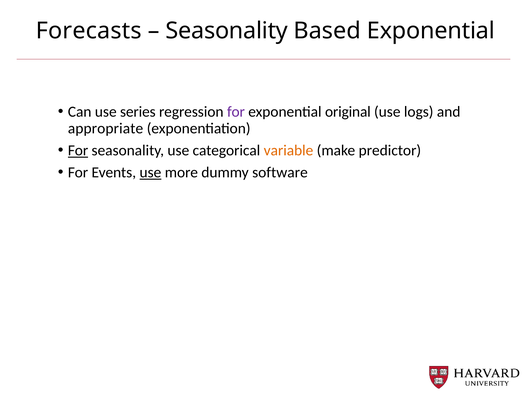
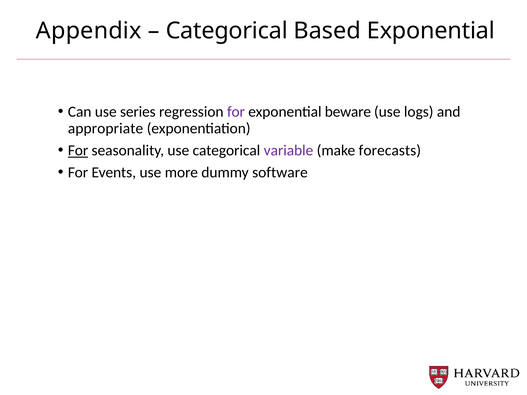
Forecasts: Forecasts -> Appendix (89, 31)
Seasonality: Seasonality -> Categorical (227, 31)
original: original -> beware (348, 112)
variable colour: orange -> purple (288, 151)
predictor: predictor -> forecasts (390, 151)
use underline: present -> none (150, 173)
